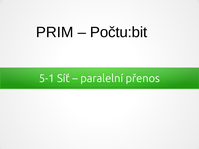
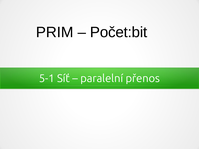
Počtu:bit: Počtu:bit -> Počet:bit (119, 32)
